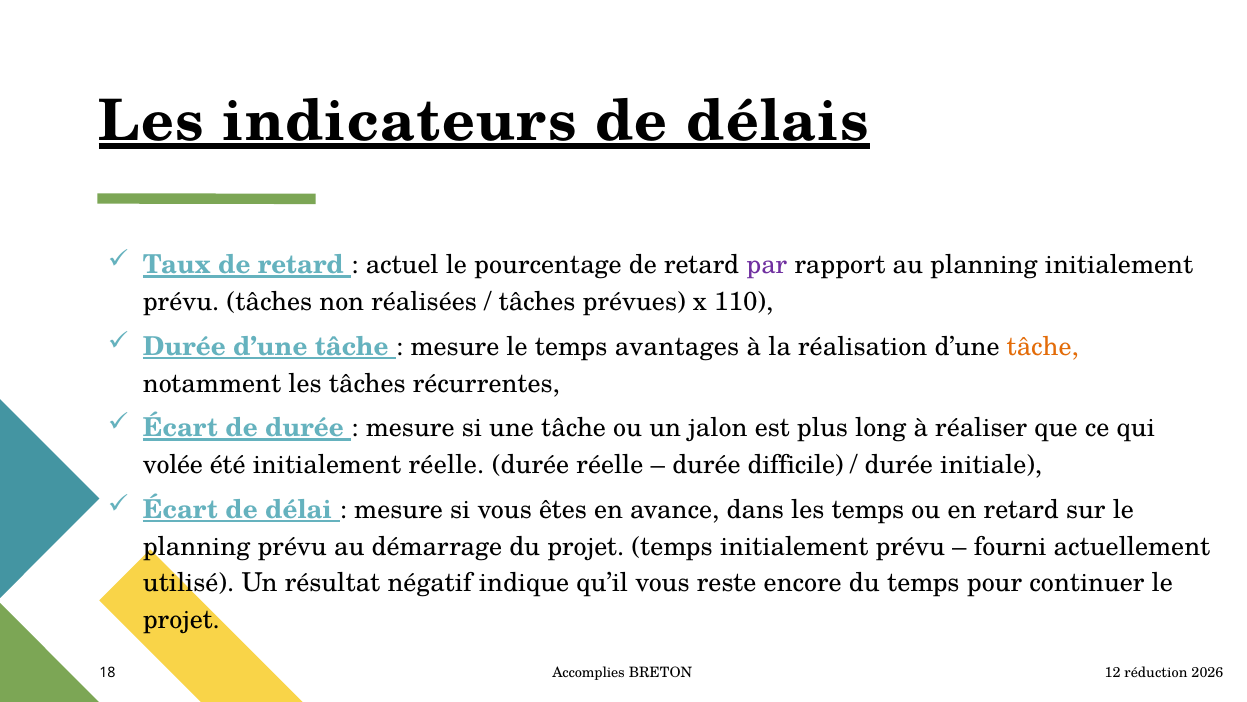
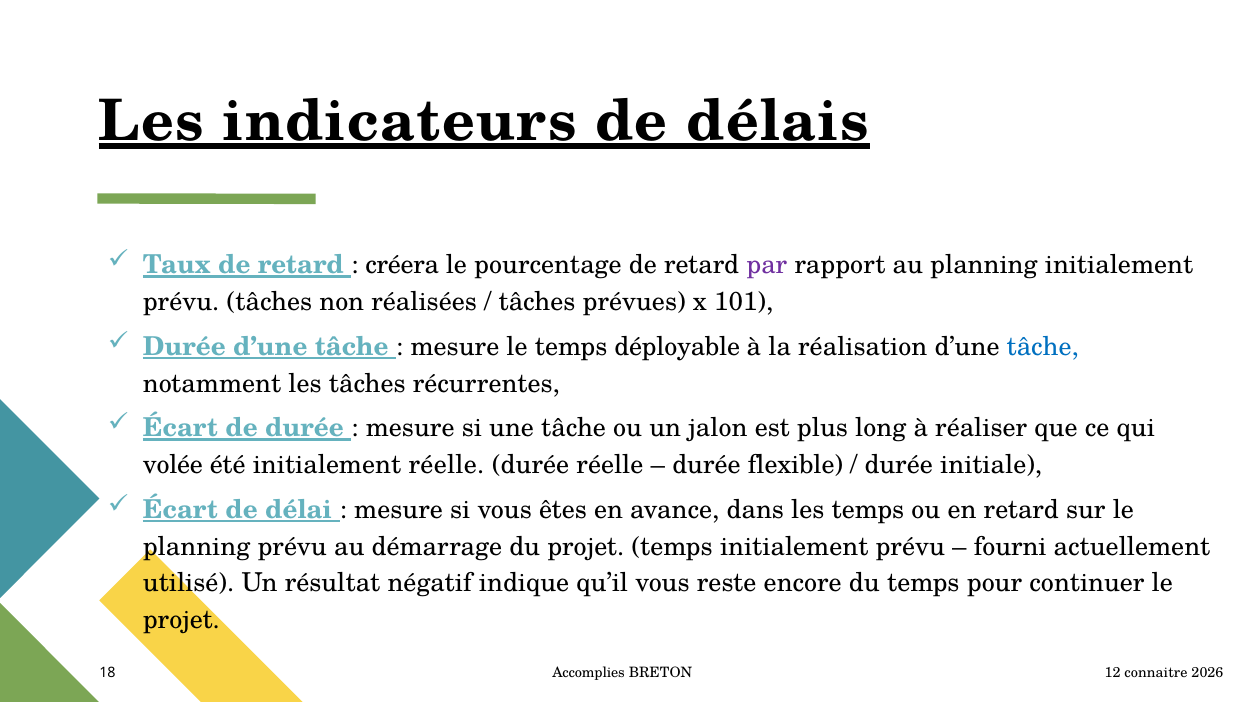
actuel: actuel -> créera (402, 265)
110: 110 -> 101 (744, 302)
avantages: avantages -> déployable (677, 346)
tâche colour: orange -> blue (1043, 346)
difficile: difficile -> flexible (795, 465)
réduction: réduction -> connaitre (1156, 672)
